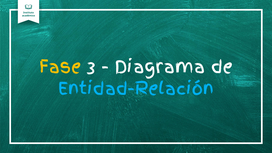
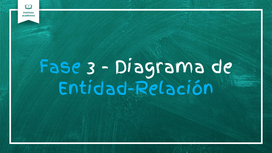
Fase colour: yellow -> light blue (60, 67)
